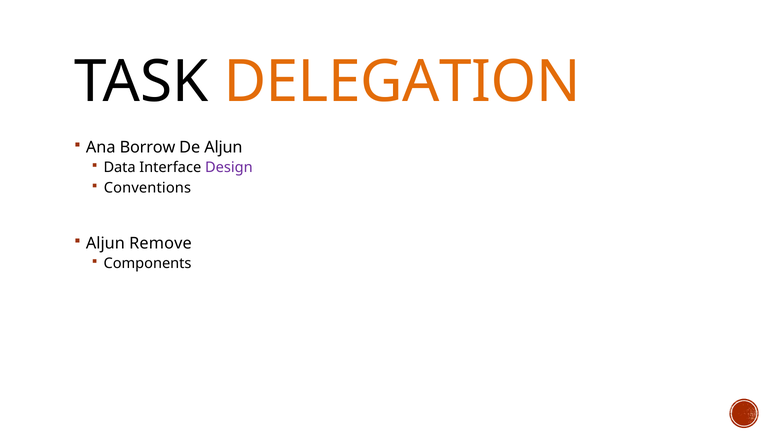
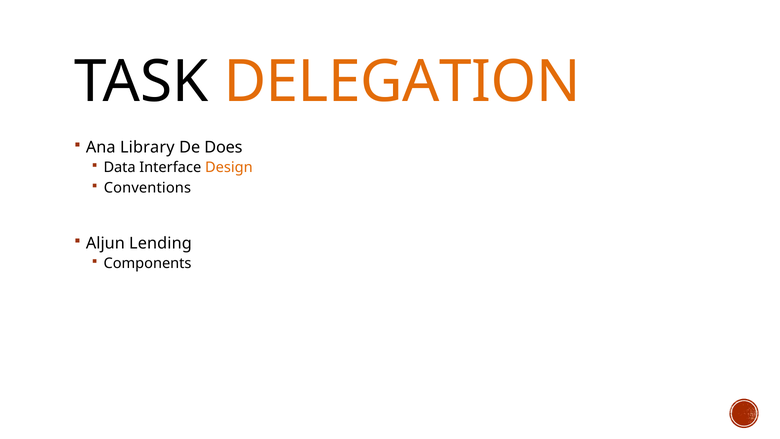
Borrow: Borrow -> Library (147, 147)
De Aljun: Aljun -> Does (223, 147)
Design colour: purple -> orange (229, 167)
Remove: Remove -> Lending (160, 243)
